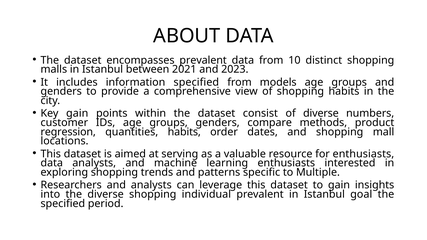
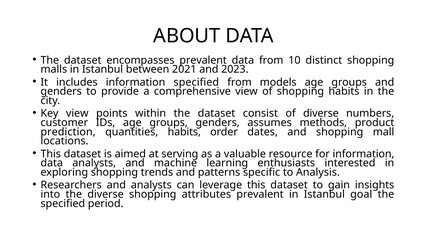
Key gain: gain -> view (77, 114)
compare: compare -> assumes (270, 123)
regression: regression -> prediction (68, 132)
for enthusiasts: enthusiasts -> information (364, 154)
Multiple: Multiple -> Analysis (318, 172)
individual: individual -> attributes (206, 194)
